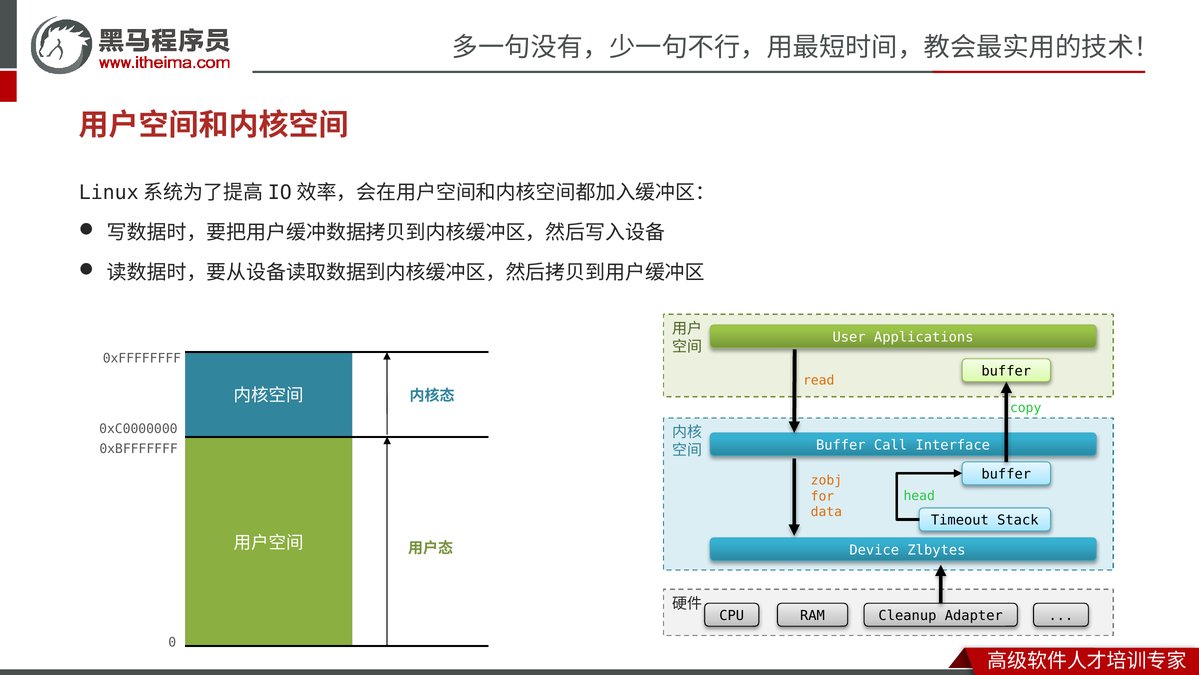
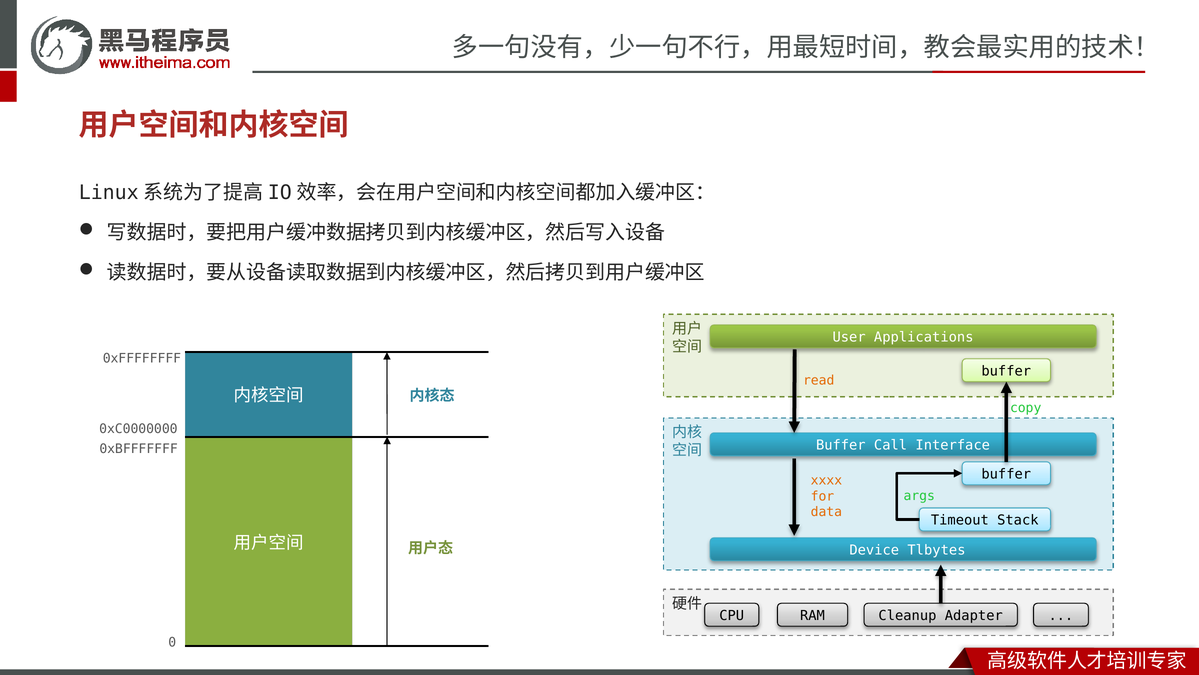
zobj: zobj -> xxxx (826, 480)
head: head -> args (919, 496)
Zlbytes: Zlbytes -> Tlbytes (936, 550)
